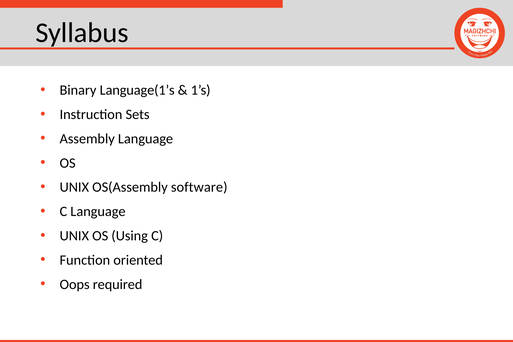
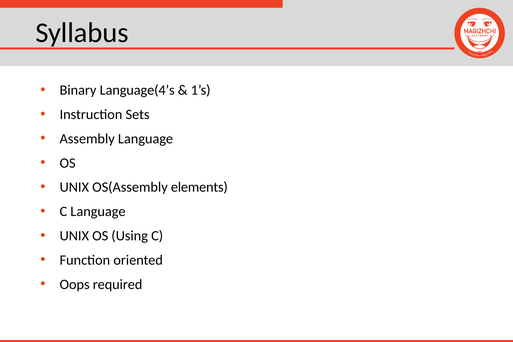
Language(1’s: Language(1’s -> Language(4’s (137, 90)
software: software -> elements (199, 187)
